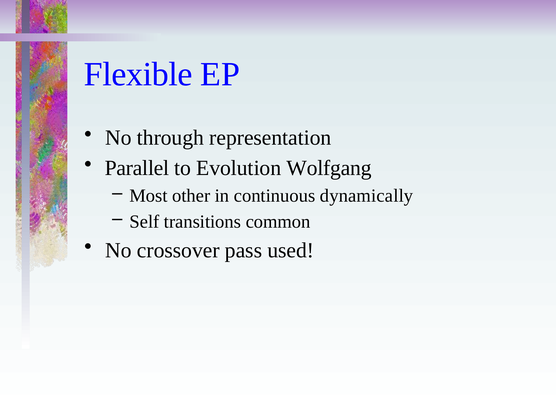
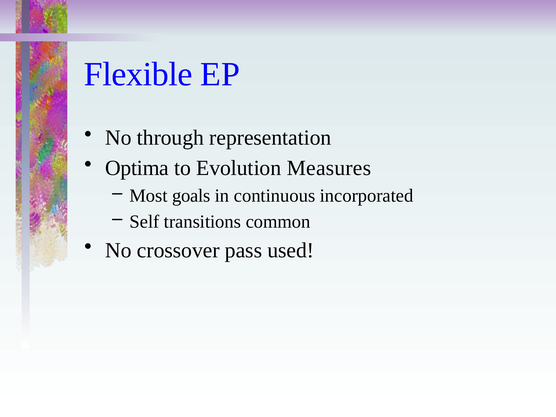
Parallel: Parallel -> Optima (137, 168)
Wolfgang: Wolfgang -> Measures (329, 168)
other: other -> goals (191, 196)
dynamically: dynamically -> incorporated (367, 196)
